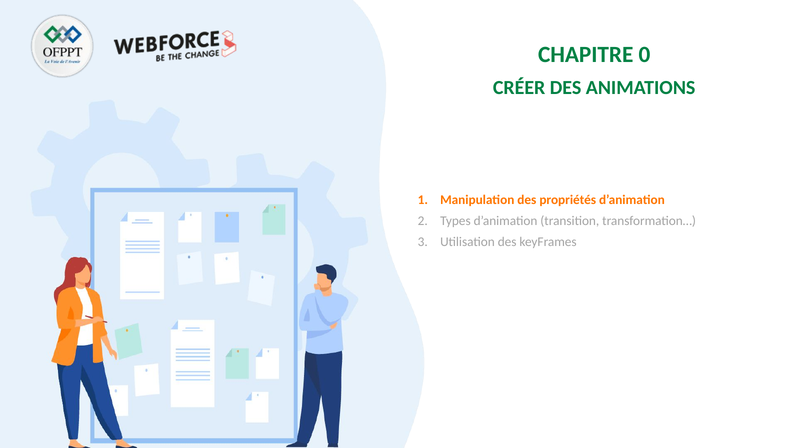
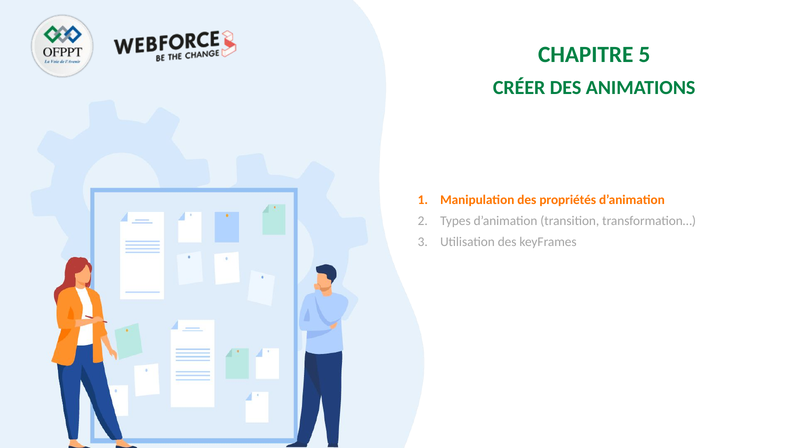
0: 0 -> 5 (644, 55)
